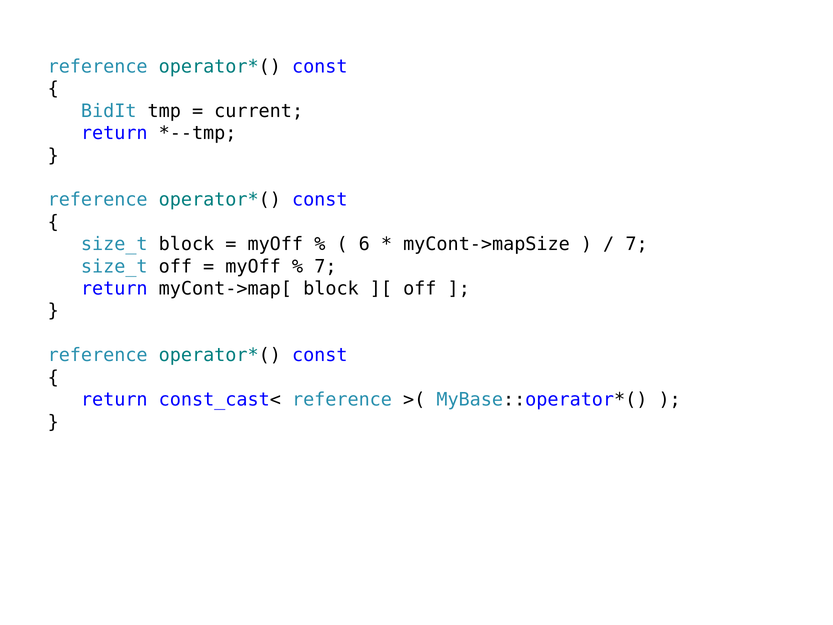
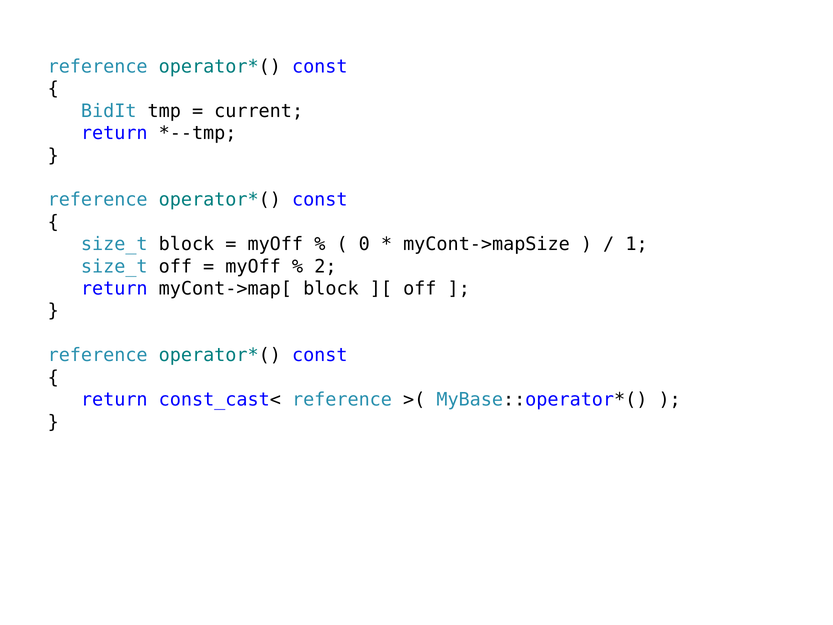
6: 6 -> 0 (364, 244)
7: 7 -> 1 (637, 244)
7: 7 -> 2 (325, 266)
